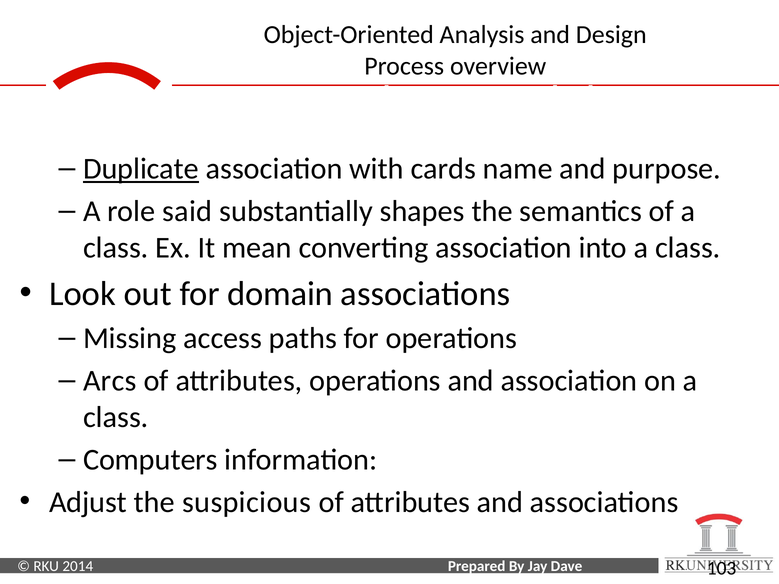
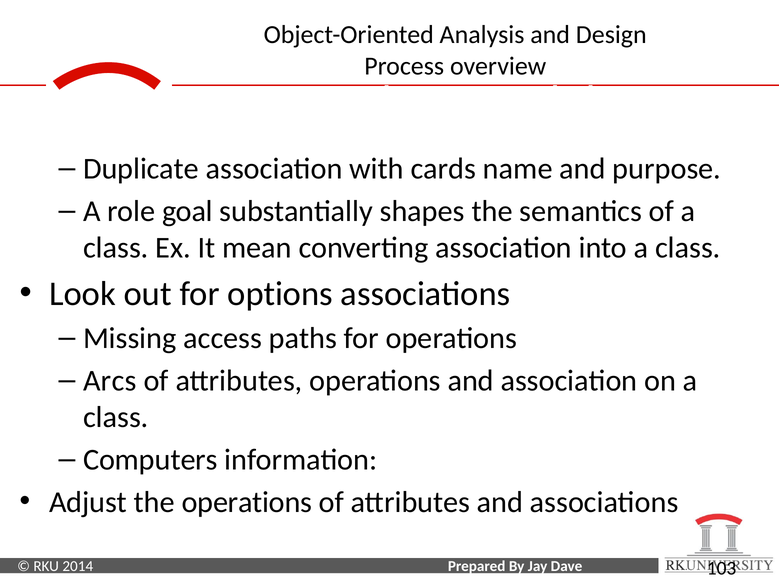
Duplicate underline: present -> none (141, 169)
said: said -> goal (187, 211)
for domain: domain -> options (280, 294)
the suspicious: suspicious -> operations (247, 502)
